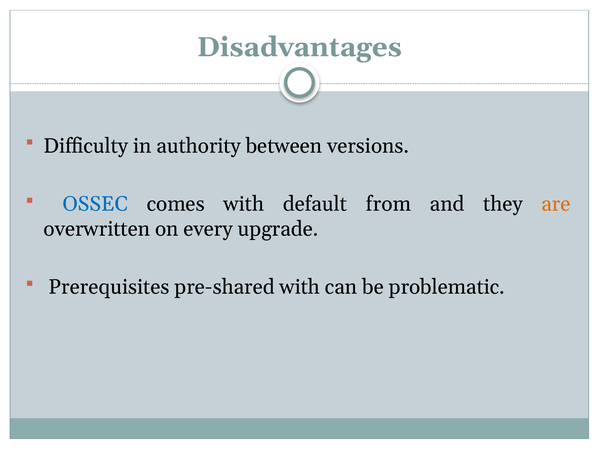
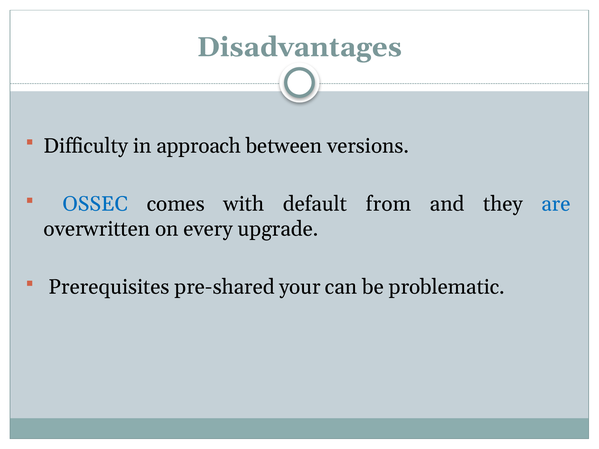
authority: authority -> approach (199, 146)
are colour: orange -> blue (556, 204)
pre-shared with: with -> your (300, 287)
